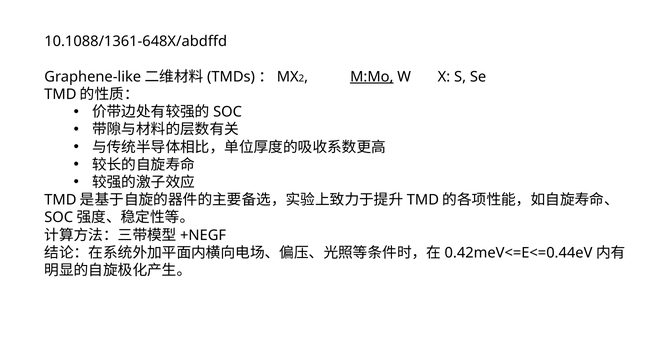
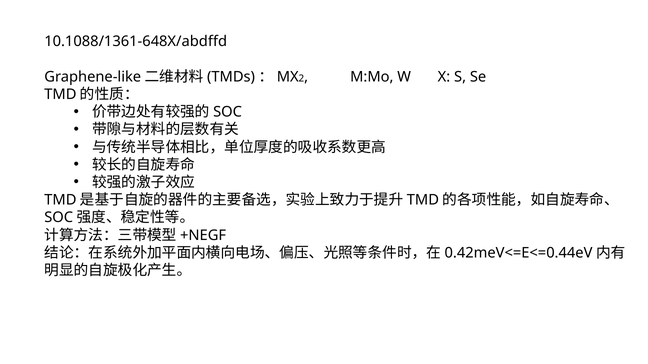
M:Mo underline: present -> none (372, 77)
